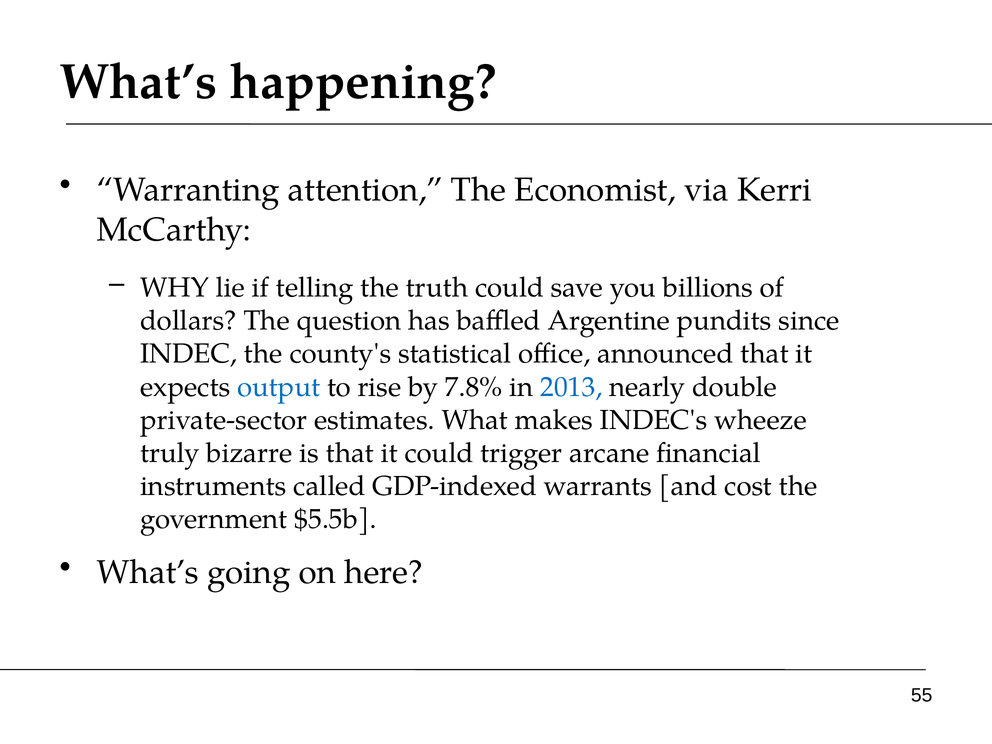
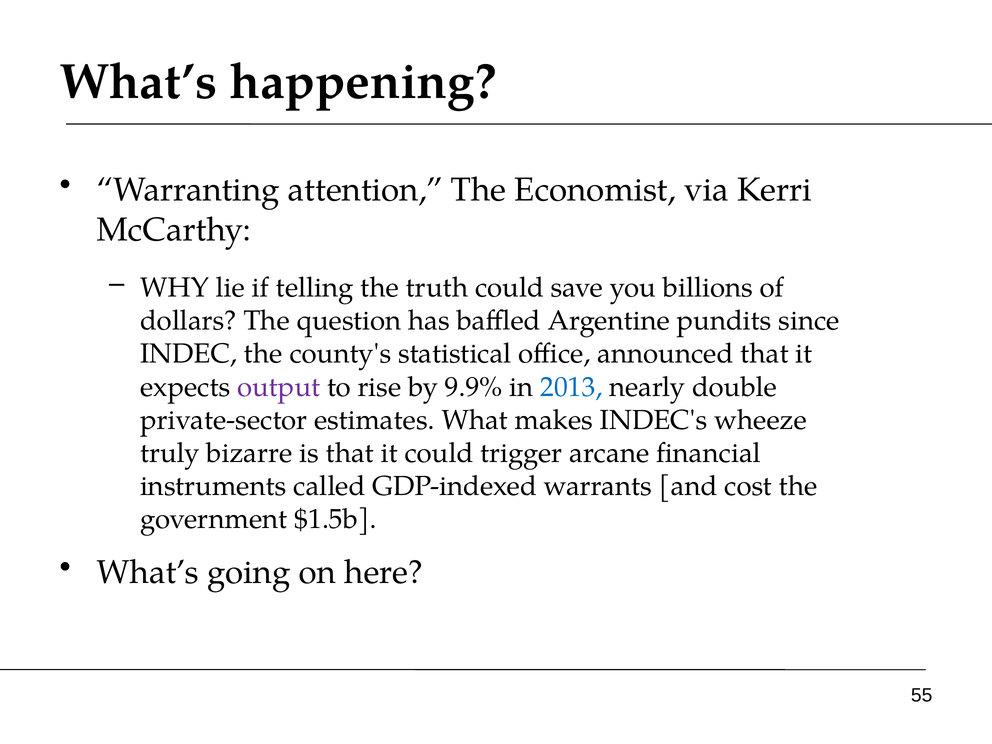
output colour: blue -> purple (279, 387)
7.8%: 7.8% -> 9.9% (474, 387)
$5.5b: $5.5b -> $1.5b (336, 519)
